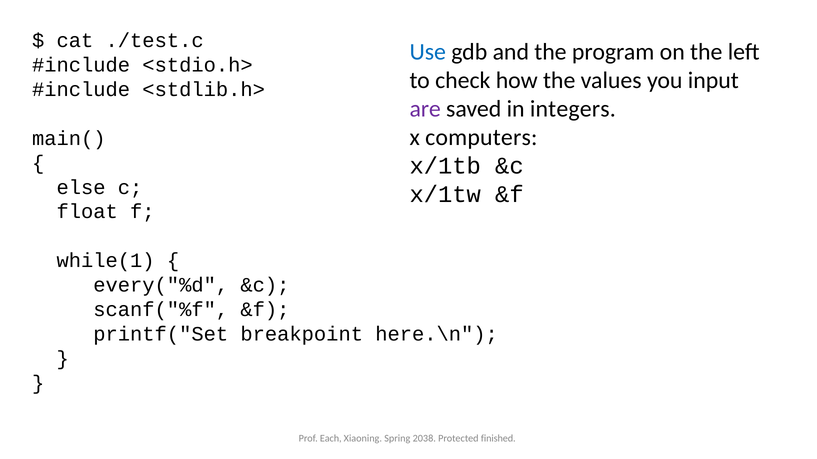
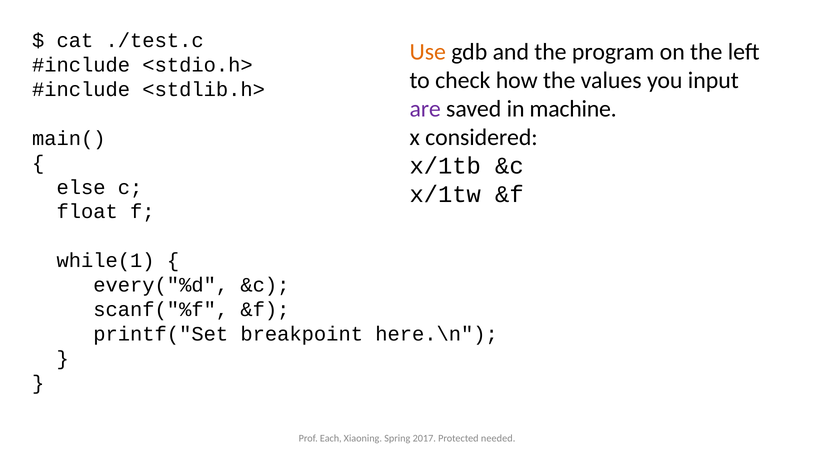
Use colour: blue -> orange (428, 52)
integers: integers -> machine (573, 109)
computers: computers -> considered (481, 138)
2038: 2038 -> 2017 (424, 439)
finished: finished -> needed (498, 439)
